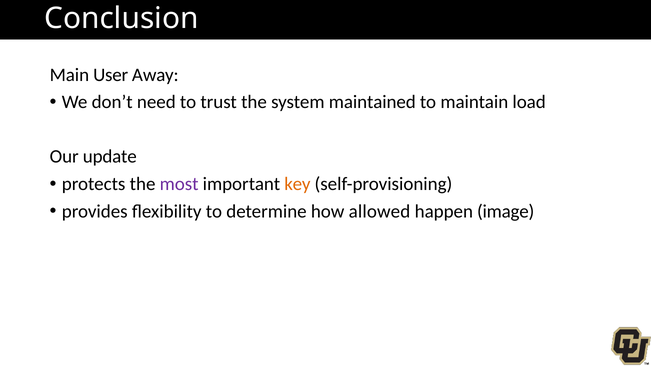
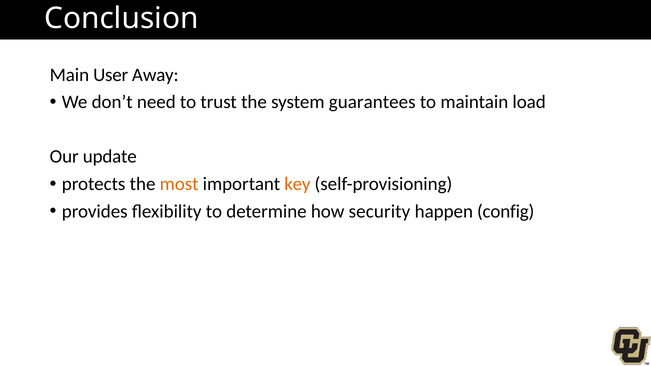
maintained: maintained -> guarantees (372, 102)
most colour: purple -> orange (179, 184)
allowed: allowed -> security (379, 211)
image: image -> config (506, 211)
